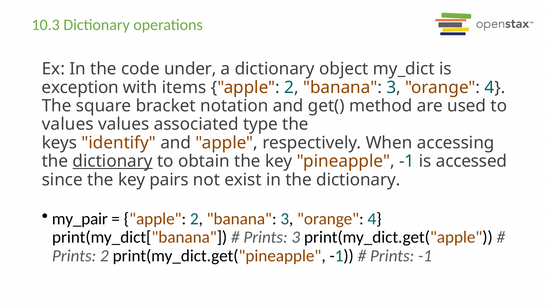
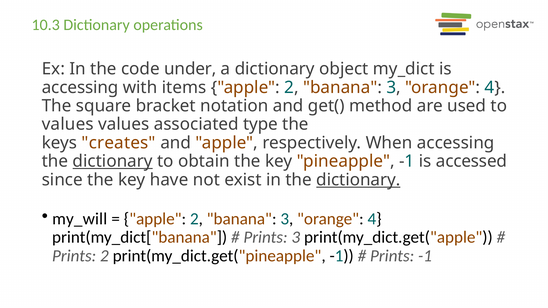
exception: exception -> accessing (80, 87)
identify: identify -> creates (119, 143)
pairs: pairs -> have (169, 180)
dictionary underline: none -> present (358, 180)
my_pair: my_pair -> my_will (80, 219)
